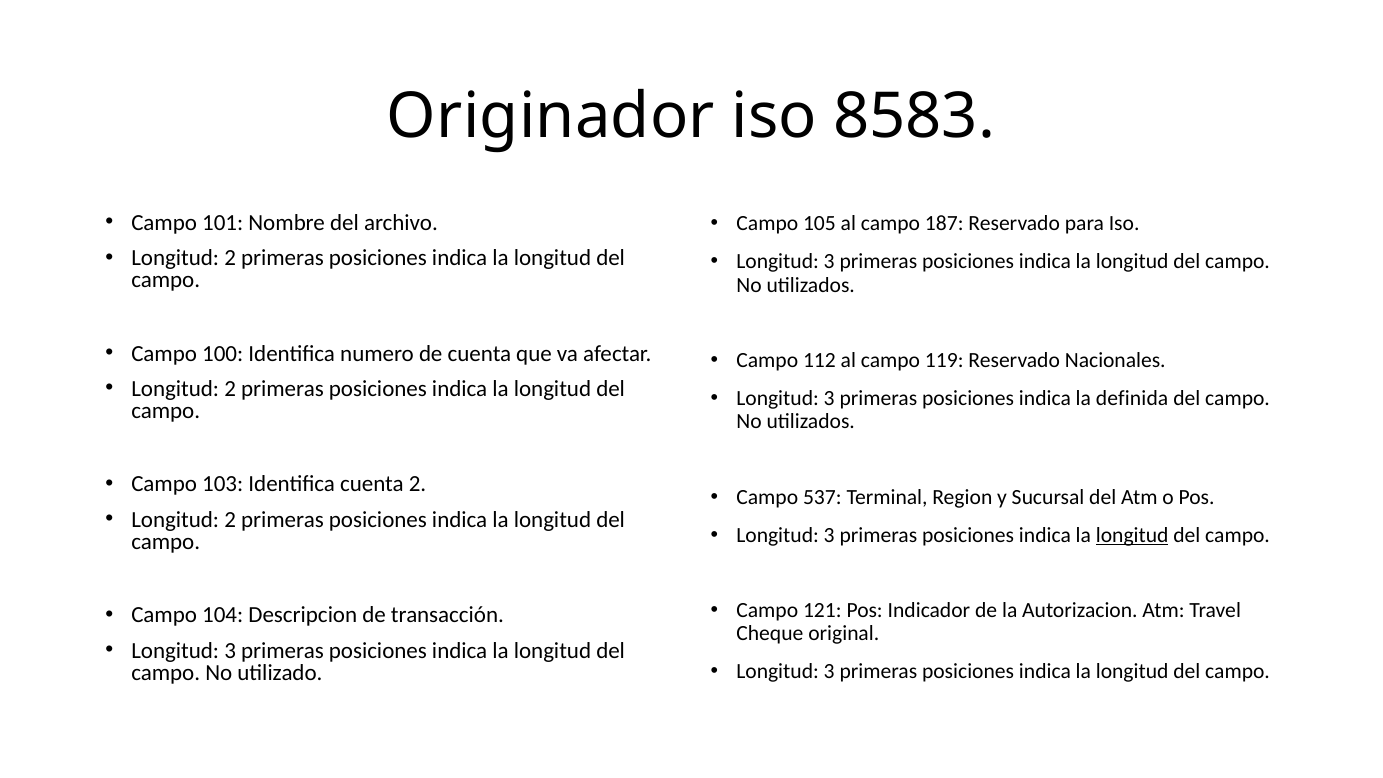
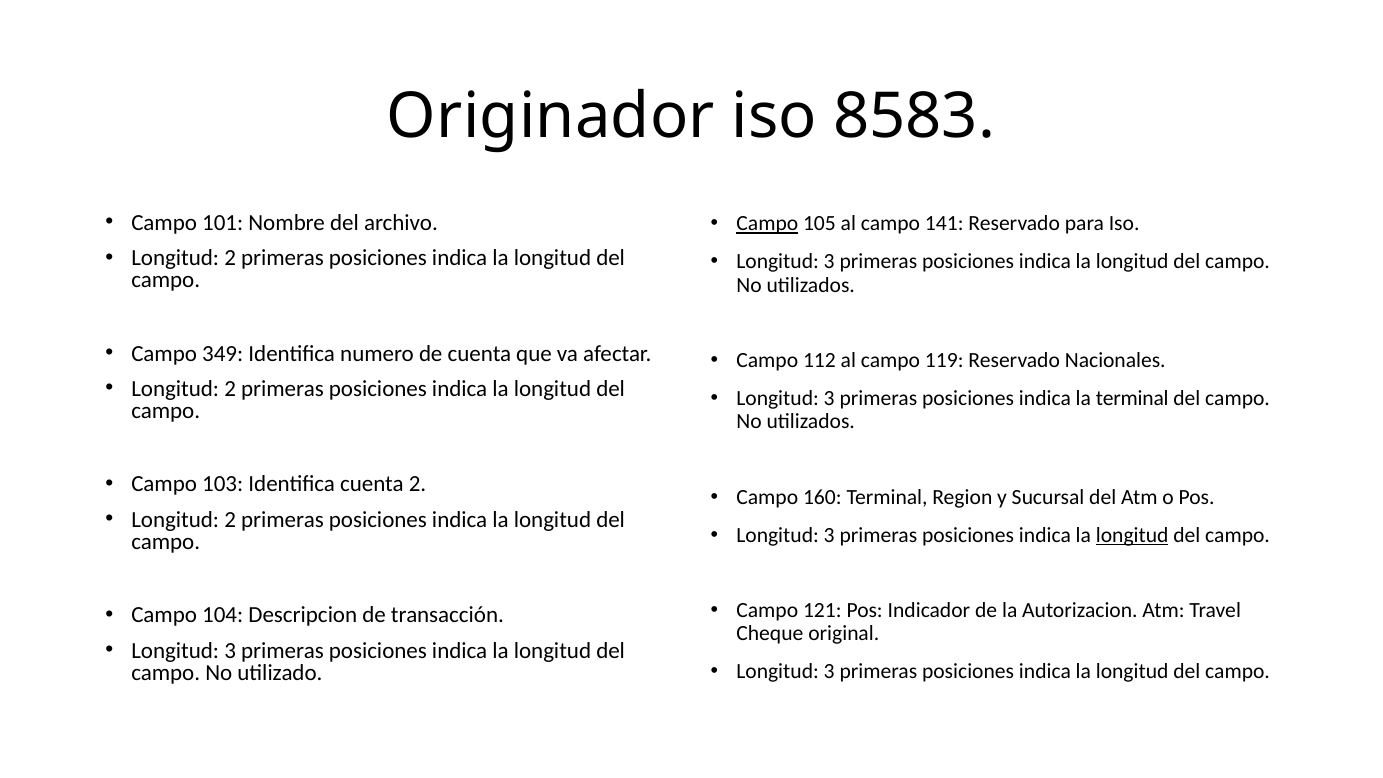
Campo underline: none -> present (767, 224)
187: 187 -> 141 (944, 224)
100: 100 -> 349 (223, 353)
la definida: definida -> terminal (1132, 398)
537: 537 -> 160 (822, 497)
